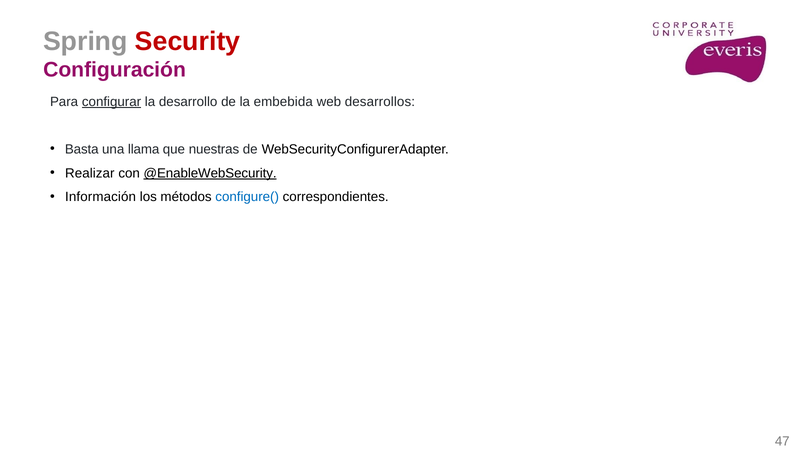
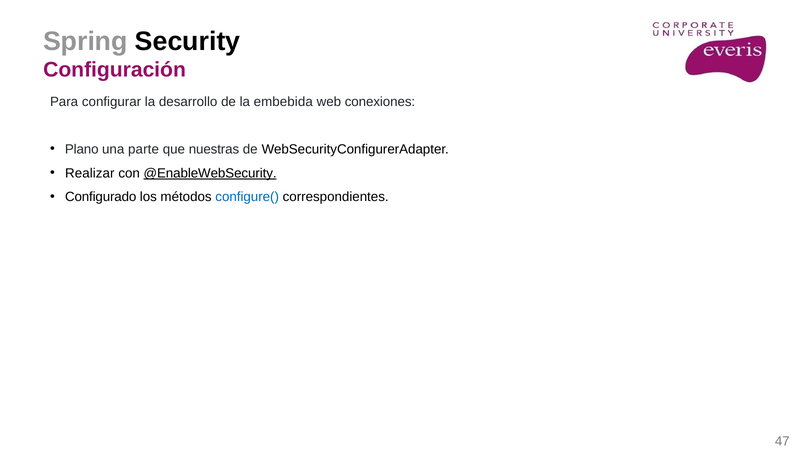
Security colour: red -> black (188, 41)
configurar underline: present -> none (112, 102)
desarrollos: desarrollos -> conexiones (380, 102)
Basta: Basta -> Plano (82, 149)
llama: llama -> parte (143, 149)
Información: Información -> Configurado (101, 197)
